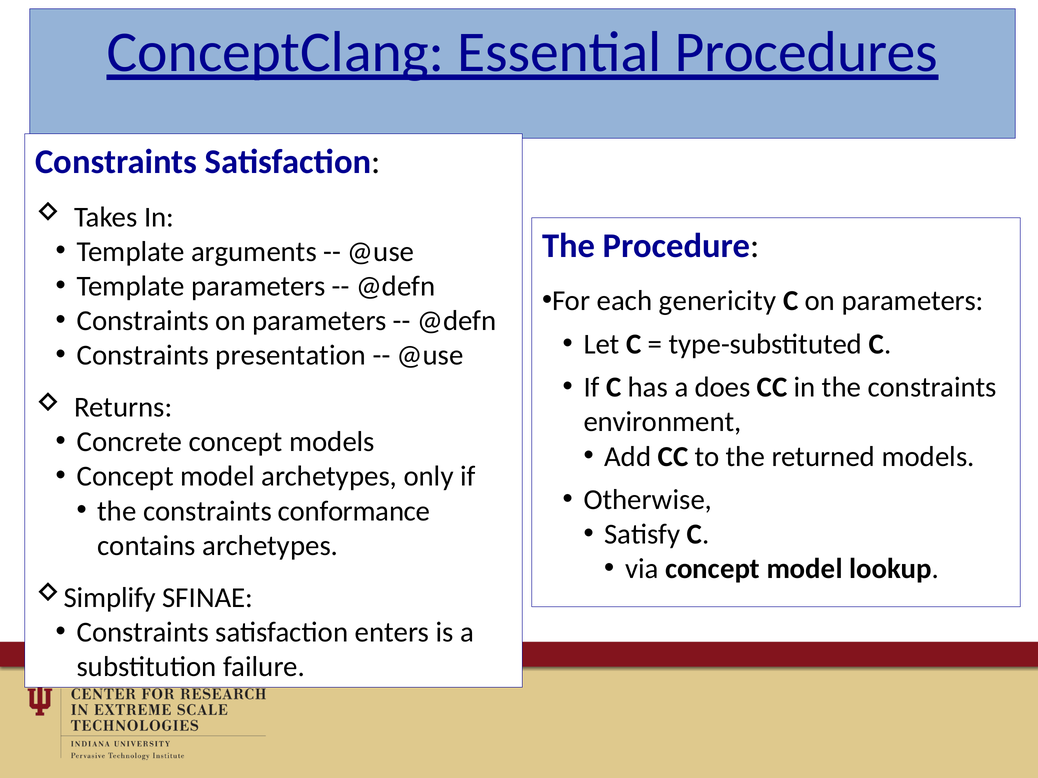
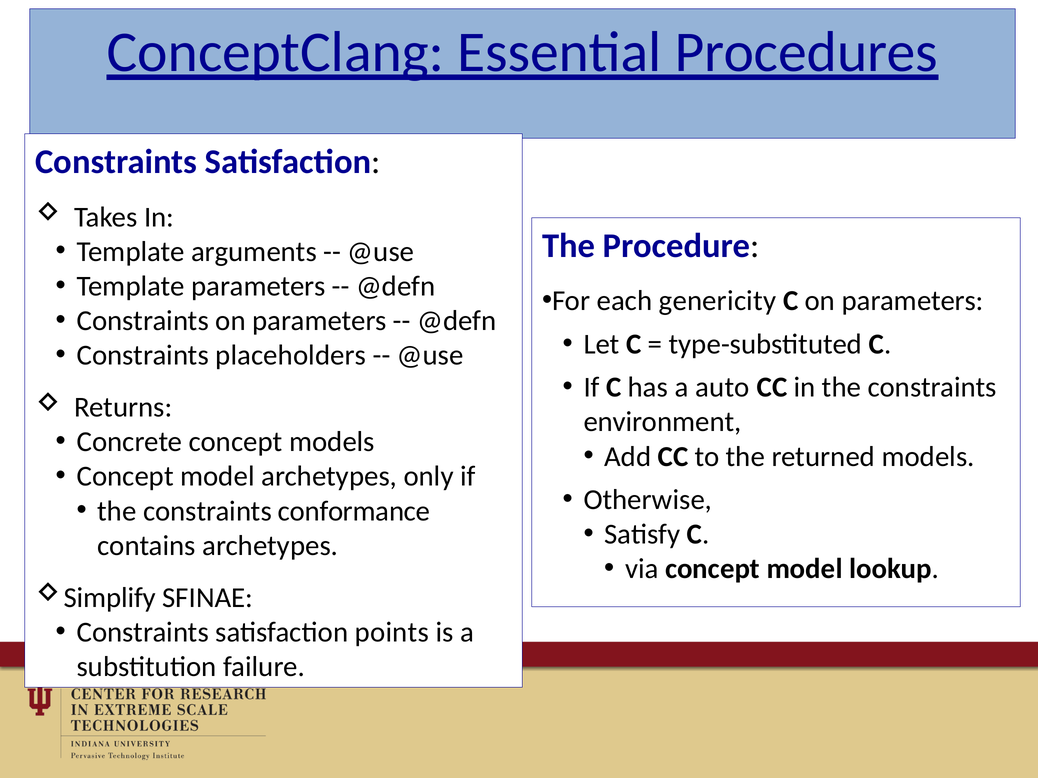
presentation: presentation -> placeholders (291, 356)
does: does -> auto (722, 388)
enters: enters -> points (392, 633)
